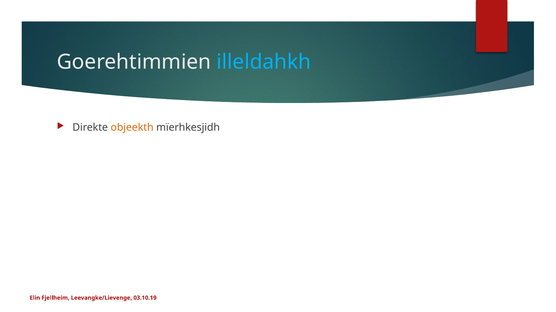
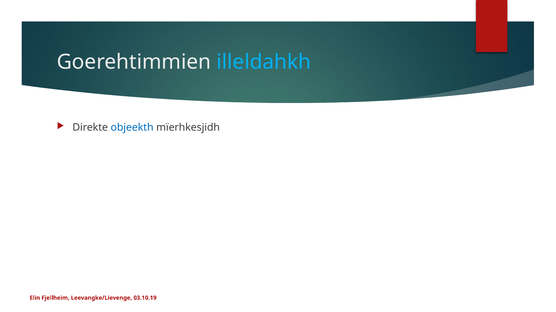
objeekth colour: orange -> blue (132, 128)
